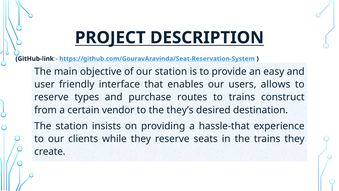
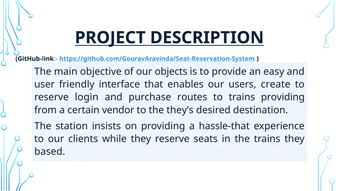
our station: station -> objects (171, 71)
allows: allows -> create (276, 84)
types: types -> login (87, 97)
trains construct: construct -> providing (283, 97)
create: create -> based (50, 151)
